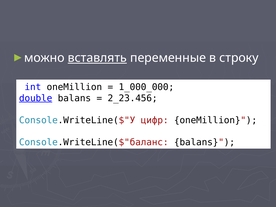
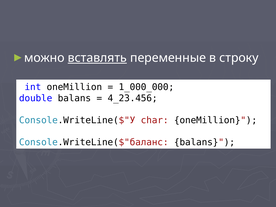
double underline: present -> none (36, 98)
2_23.456: 2_23.456 -> 4_23.456 (133, 98)
цифр: цифр -> char (155, 120)
